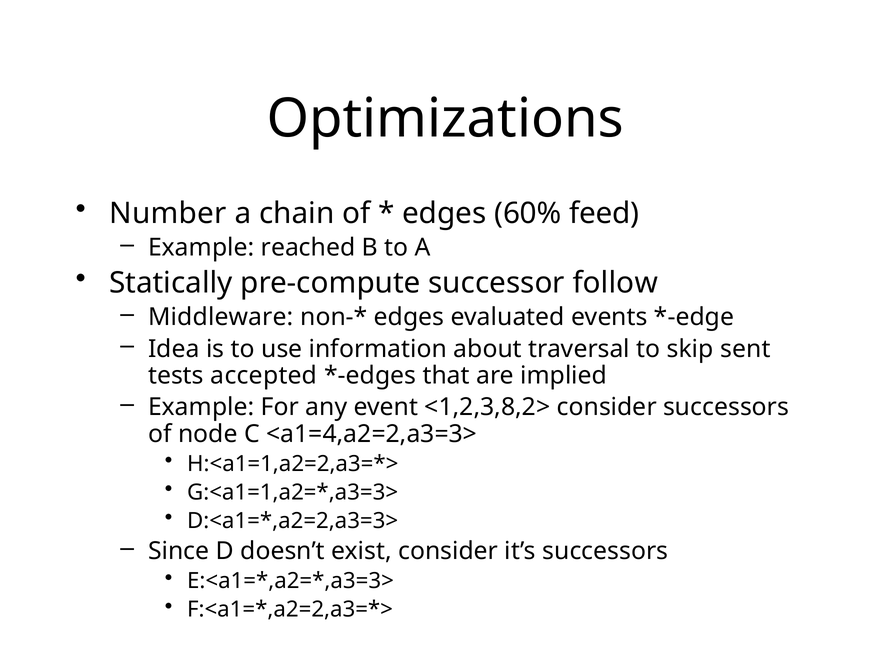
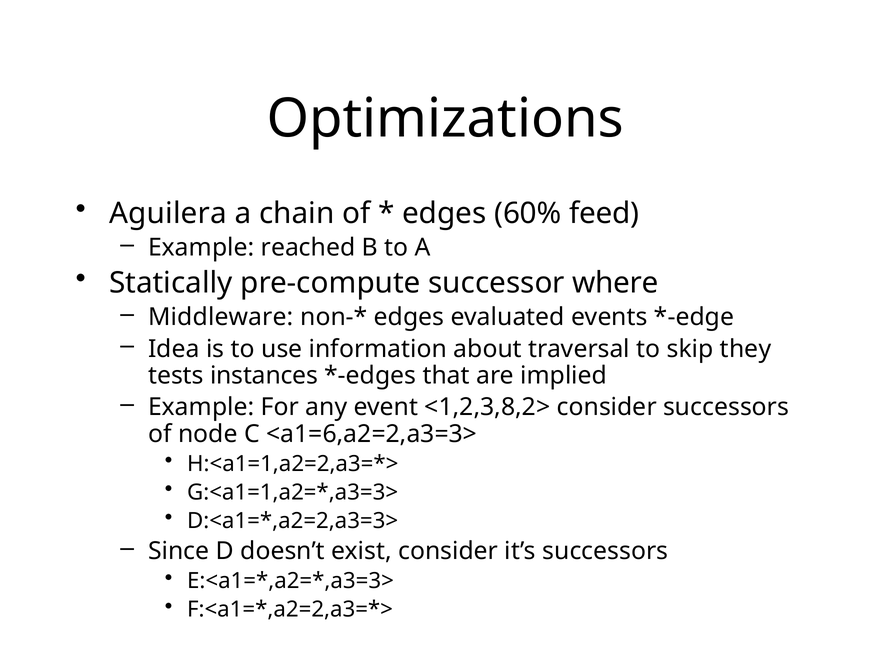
Number: Number -> Aguilera (168, 213)
follow: follow -> where (615, 283)
sent: sent -> they (746, 349)
accepted: accepted -> instances (264, 376)
<a1=4,a2=2,a3=3>: <a1=4,a2=2,a3=3> -> <a1=6,a2=2,a3=3> (372, 434)
